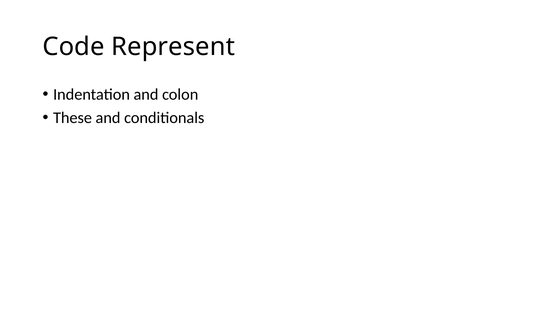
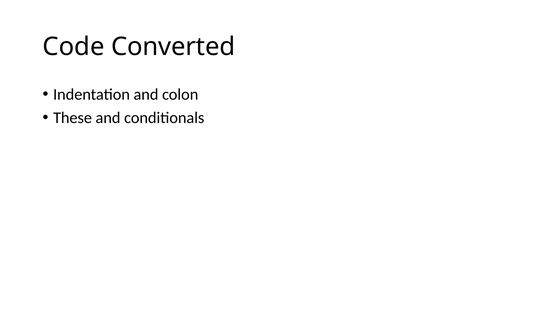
Represent: Represent -> Converted (173, 47)
